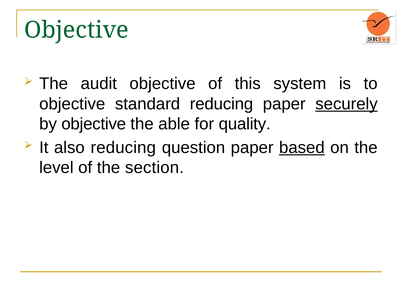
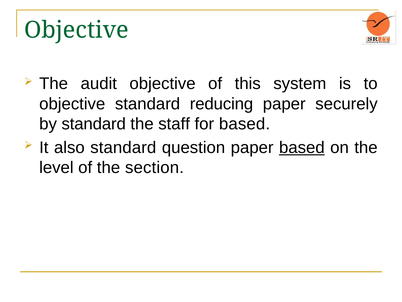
securely underline: present -> none (346, 104)
by objective: objective -> standard (94, 124)
able: able -> staff (174, 124)
for quality: quality -> based (245, 124)
also reducing: reducing -> standard (123, 147)
